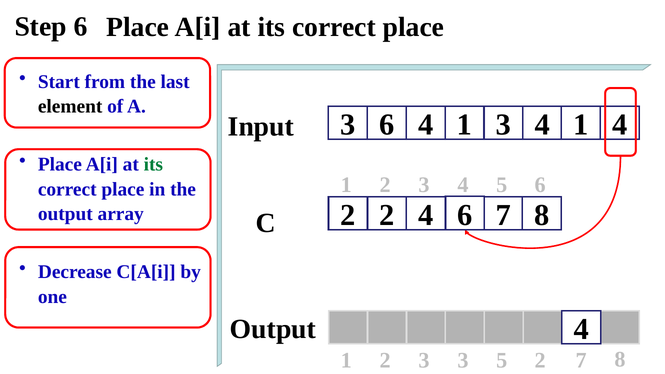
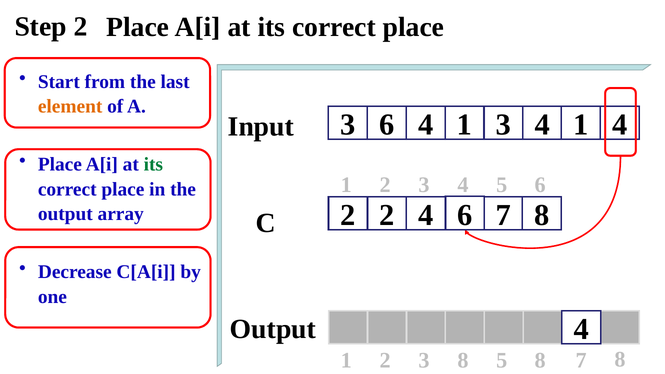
Step 6: 6 -> 2 (81, 27)
element colour: black -> orange (70, 107)
2 3: 3 -> 8 (463, 360)
5 2: 2 -> 8 (540, 360)
